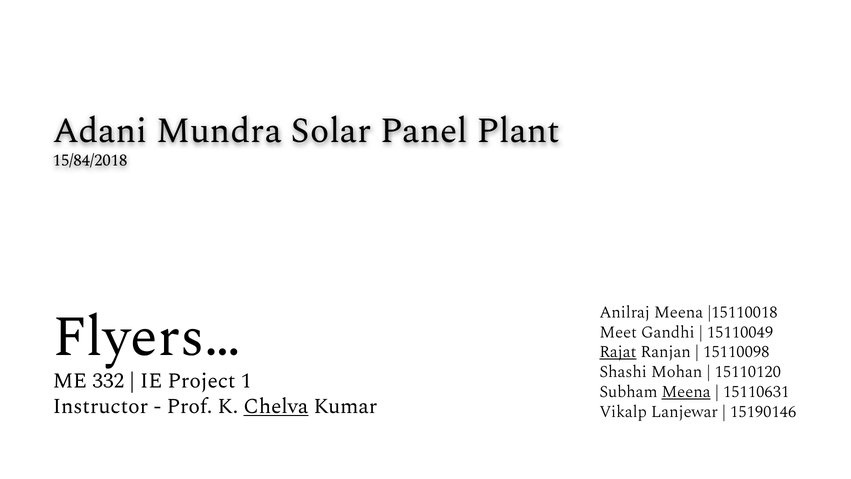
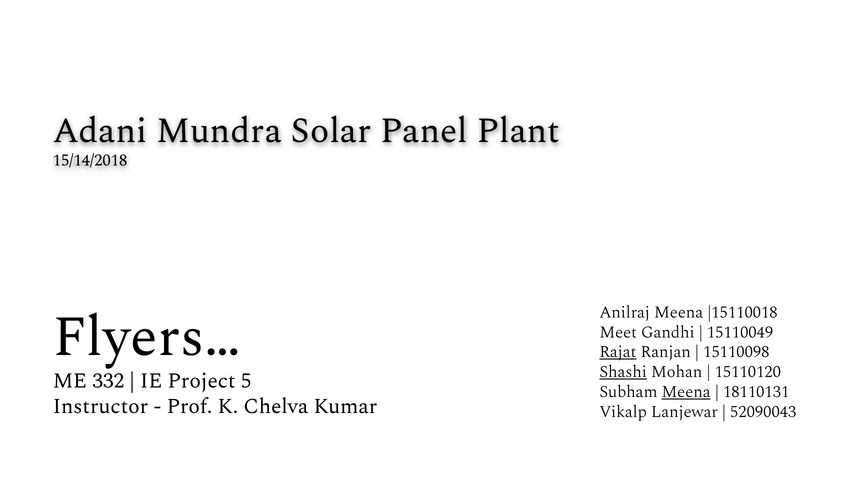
15/84/2018: 15/84/2018 -> 15/14/2018 (90, 160)
Shashi underline: none -> present (623, 372)
1: 1 -> 5 (246, 381)
15110631: 15110631 -> 18110131 (756, 392)
Chelva underline: present -> none (276, 406)
15190146: 15190146 -> 52090043 (763, 411)
